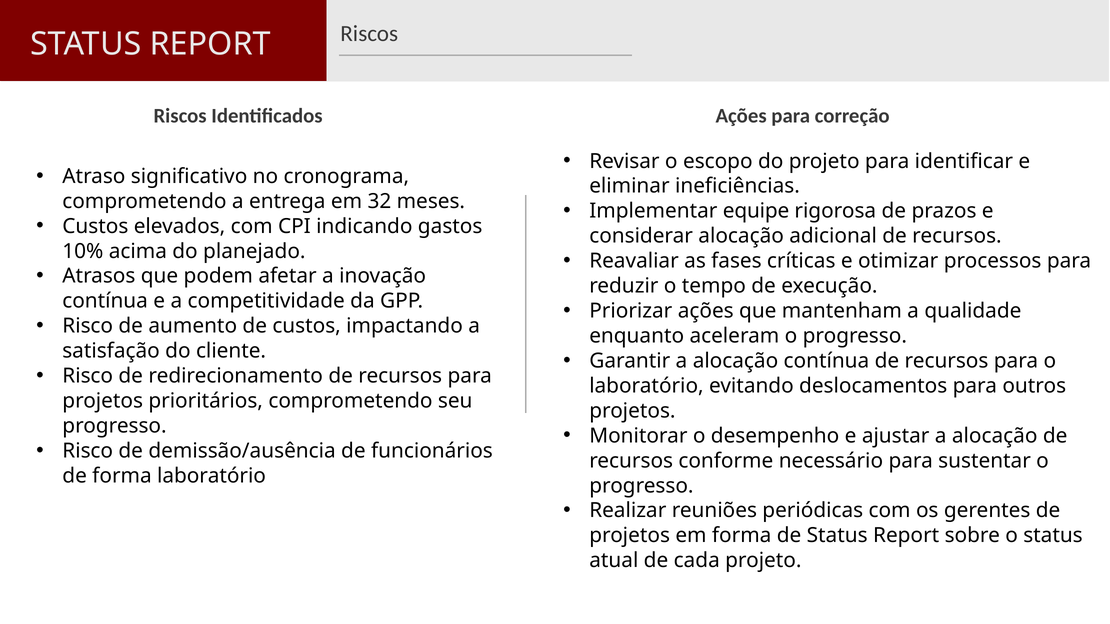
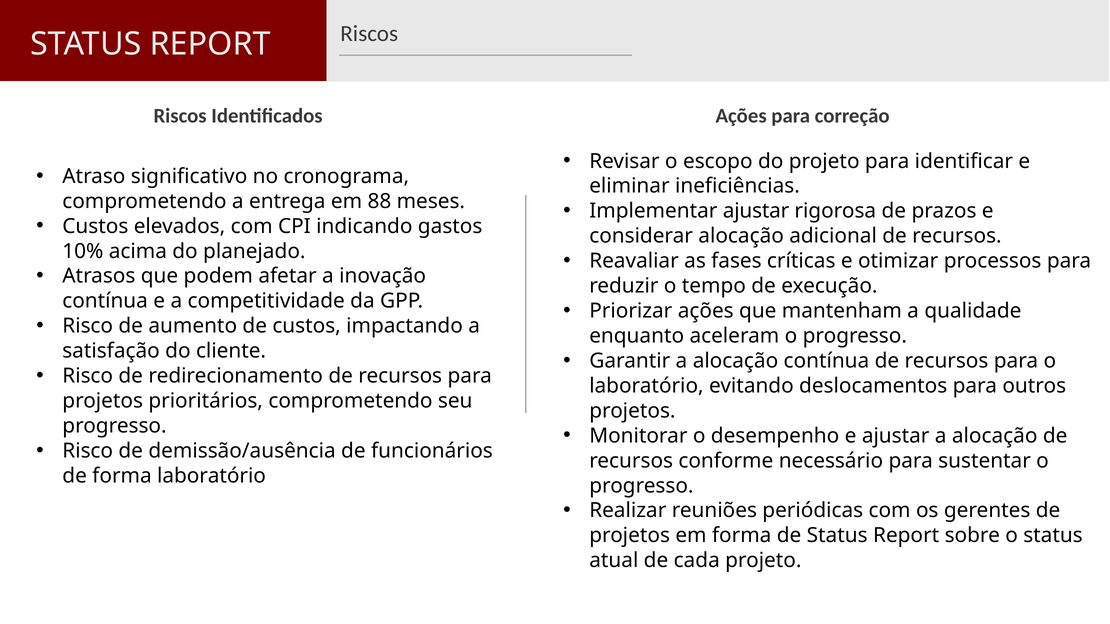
32: 32 -> 88 (379, 201)
Implementar equipe: equipe -> ajustar (756, 211)
